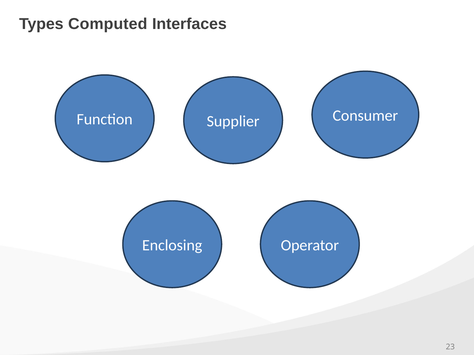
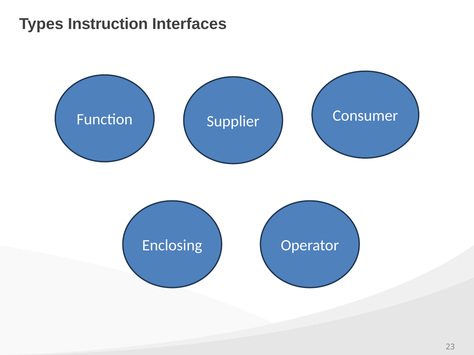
Computed: Computed -> Instruction (108, 24)
